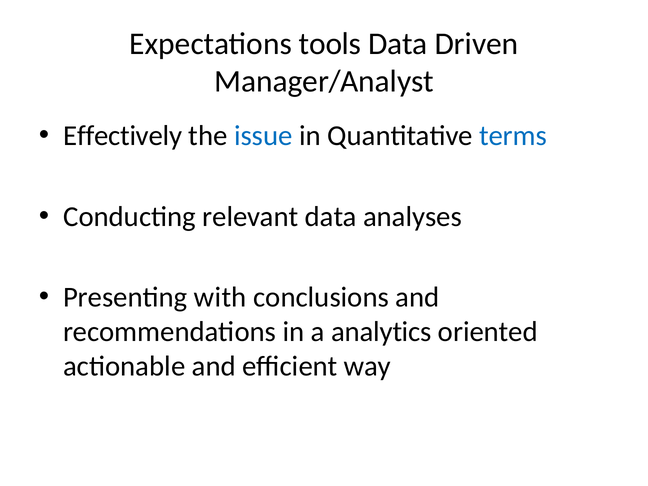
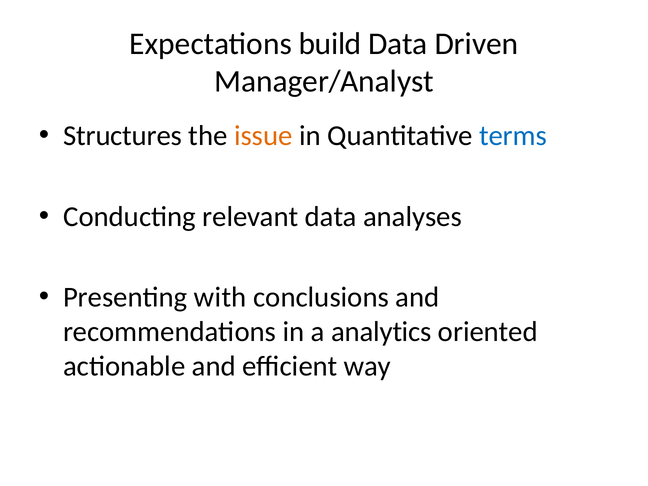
tools: tools -> build (330, 44)
Effectively: Effectively -> Structures (123, 136)
issue colour: blue -> orange (263, 136)
